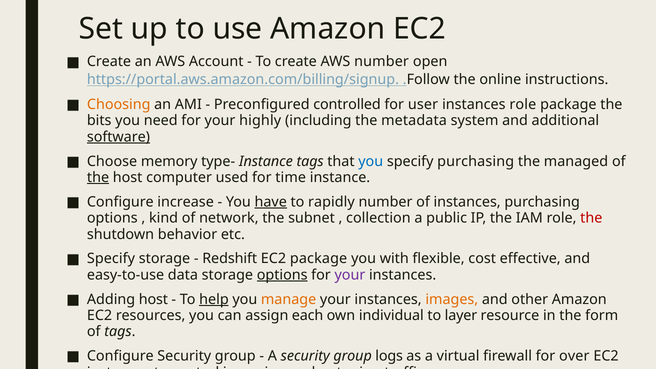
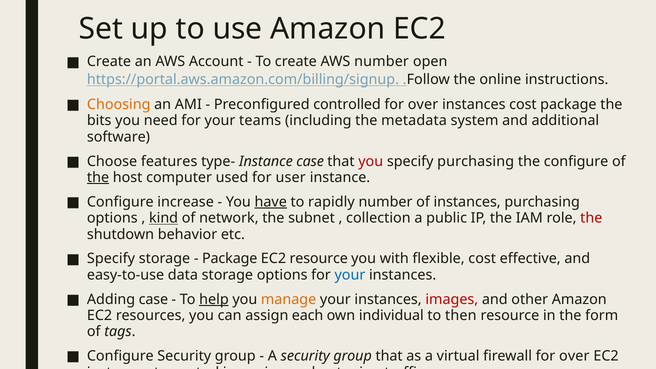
user: user -> over (423, 105)
instances role: role -> cost (523, 105)
highly: highly -> teams (260, 121)
software underline: present -> none (118, 137)
memory: memory -> features (169, 161)
Instance tags: tags -> case (310, 161)
you colour: blue -> red (371, 161)
the managed: managed -> configure (576, 161)
time: time -> user (291, 177)
kind underline: none -> present (164, 218)
Redshift: Redshift -> Package (230, 259)
EC2 package: package -> resource (319, 259)
options underline: present -> none (282, 275)
your colour: purple -> blue (350, 275)
Adding host: host -> case (153, 299)
images colour: orange -> red (452, 299)
layer: layer -> then (461, 315)
group logs: logs -> that (389, 356)
